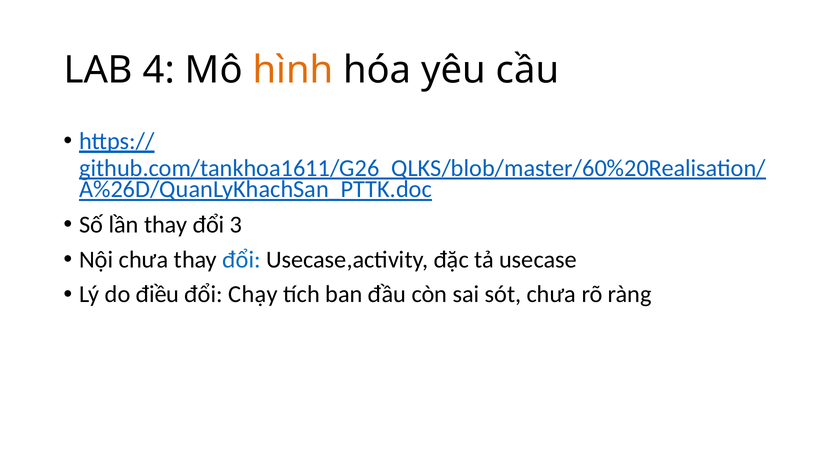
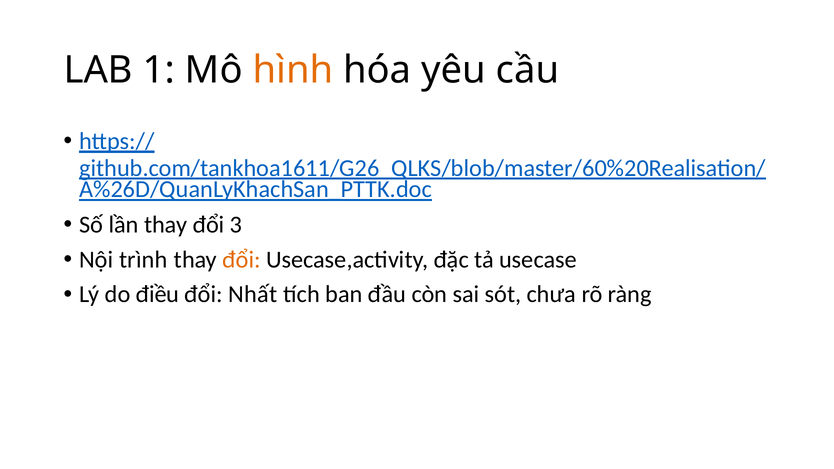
4: 4 -> 1 (159, 70)
Nội chưa: chưa -> trình (143, 260)
đổi colour: blue -> orange (242, 260)
Chạy: Chạy -> Nhất (253, 295)
